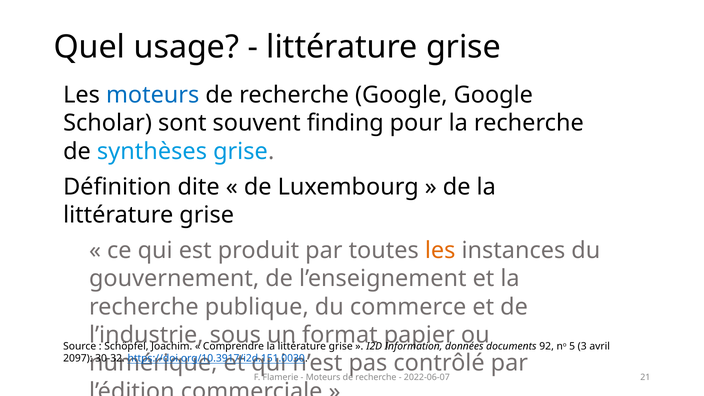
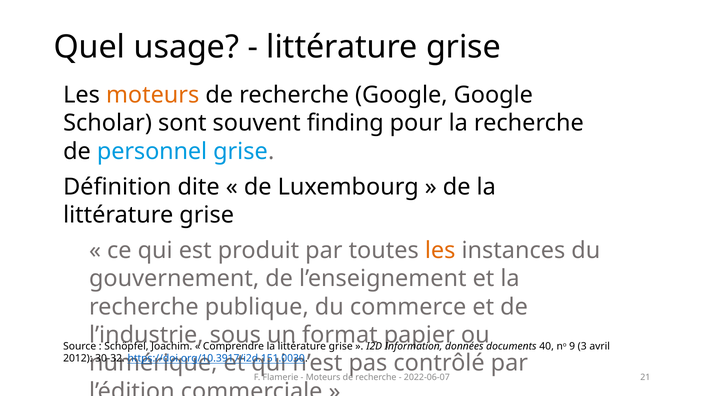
moteurs colour: blue -> orange (153, 95)
synthèses: synthèses -> personnel (152, 151)
92: 92 -> 40 (547, 346)
5: 5 -> 9 (572, 346)
2097: 2097 -> 2012 (78, 359)
